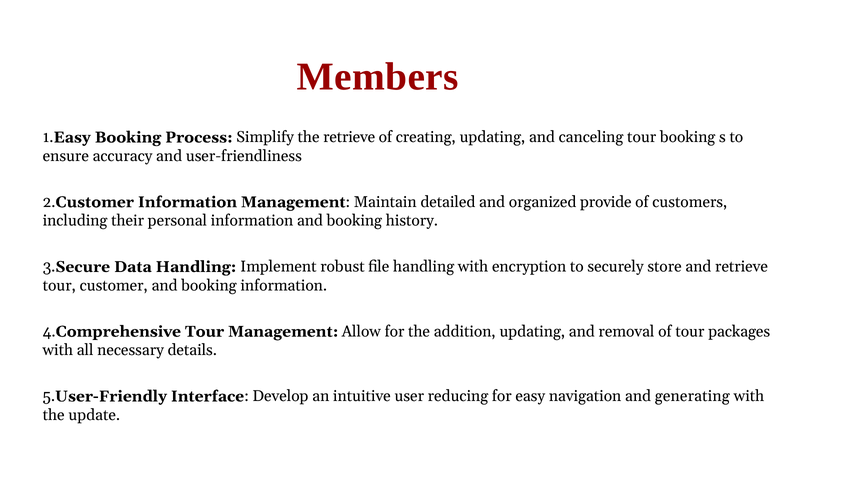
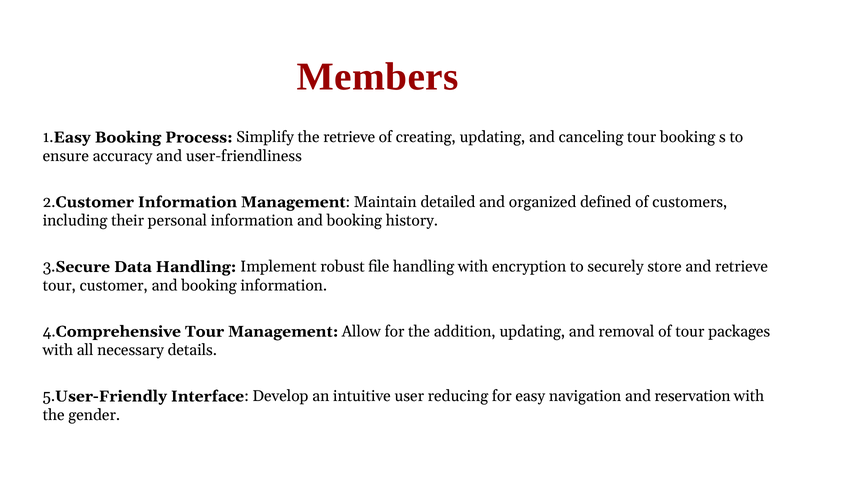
provide: provide -> defined (606, 202)
generating: generating -> reservation (692, 397)
update: update -> gender (94, 415)
